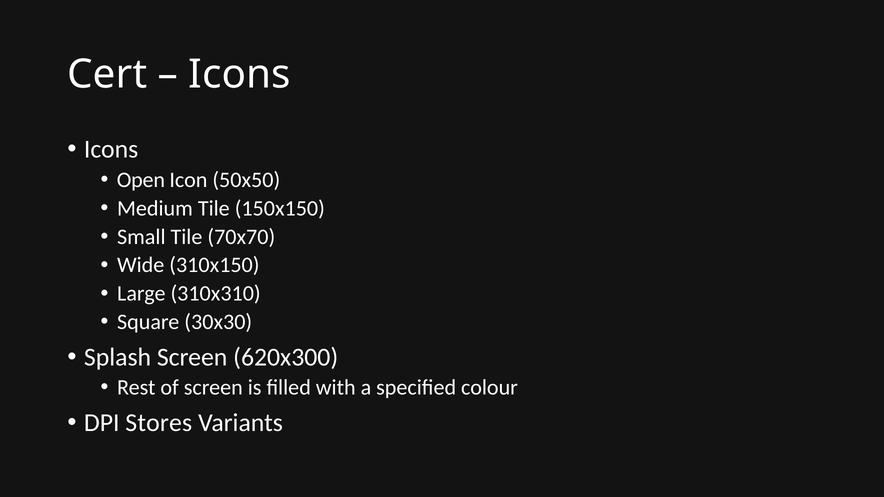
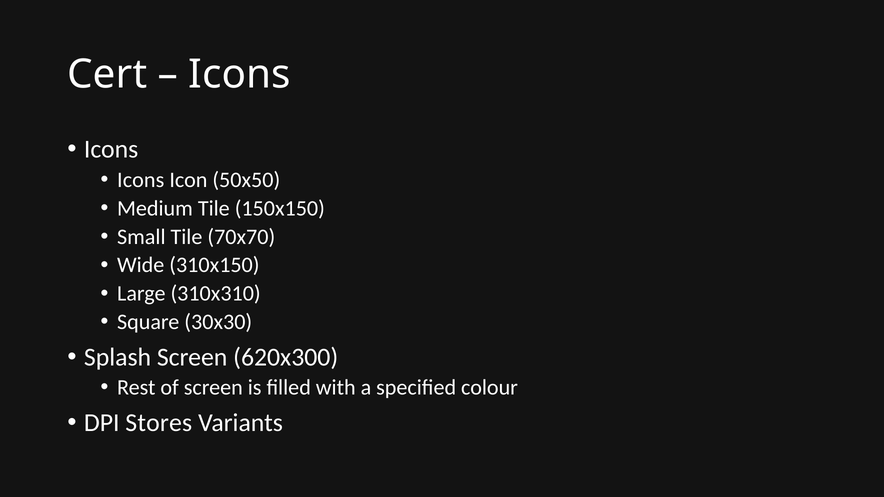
Open: Open -> Icons (141, 180)
